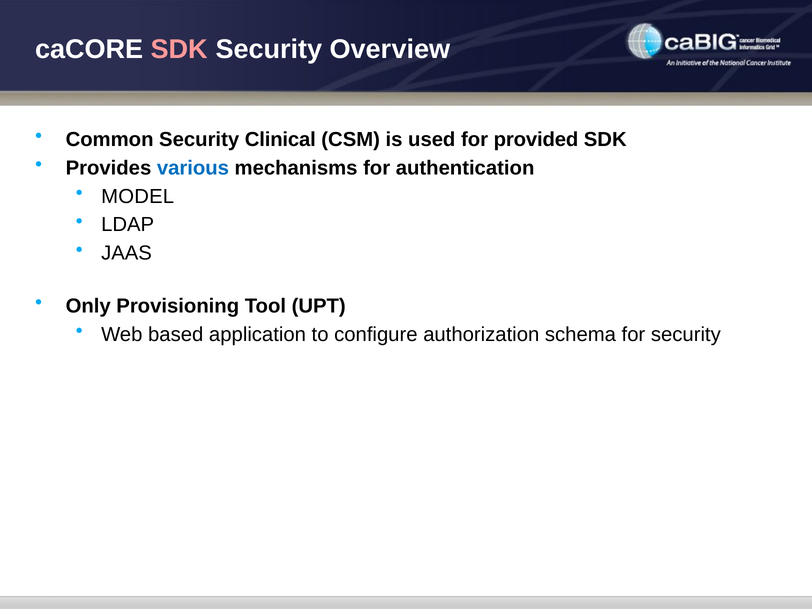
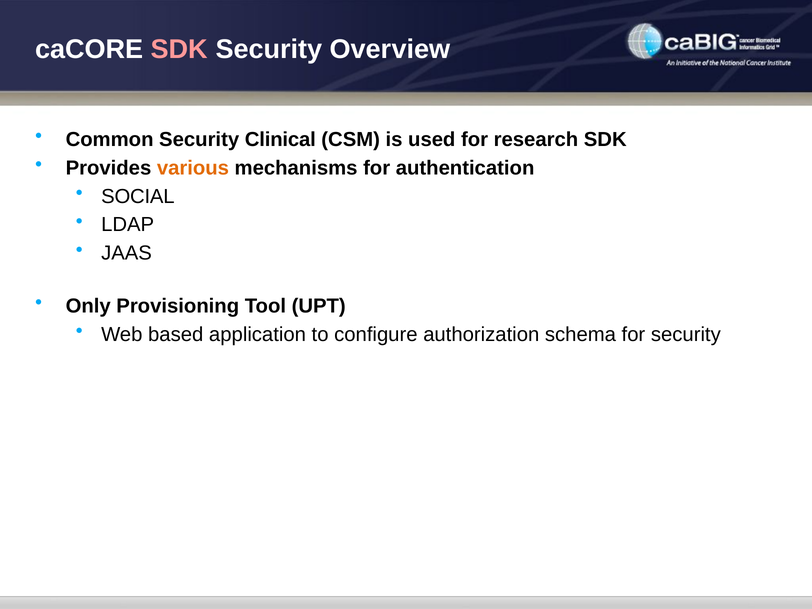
provided: provided -> research (536, 139)
various colour: blue -> orange (193, 168)
MODEL: MODEL -> SOCIAL (138, 196)
